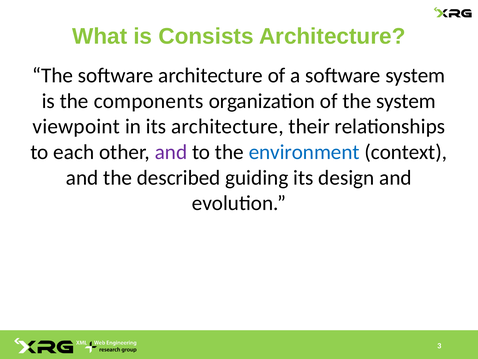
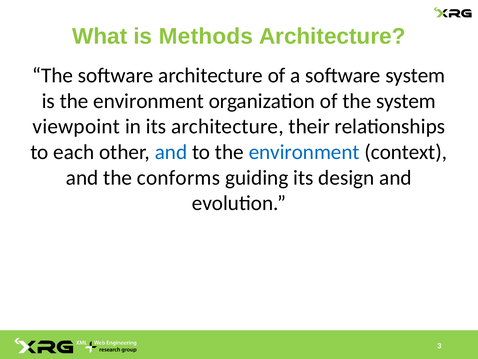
Consists: Consists -> Methods (206, 36)
is the components: components -> environment (149, 101)
and colour: purple -> blue (171, 152)
described: described -> conforms (179, 177)
